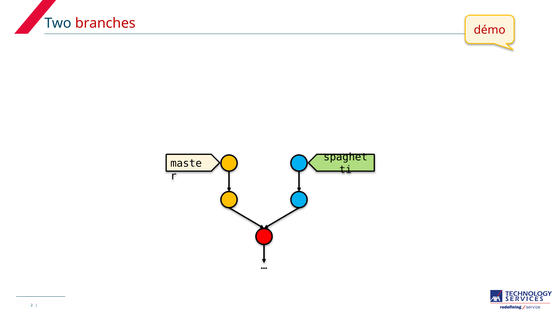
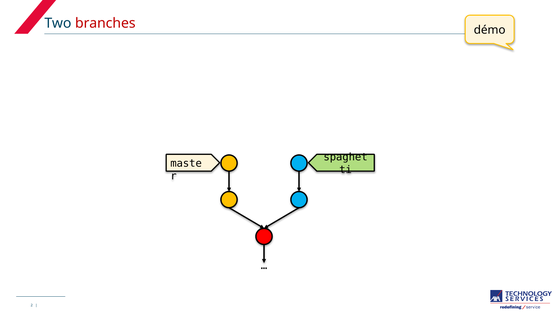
démo colour: red -> black (490, 30)
